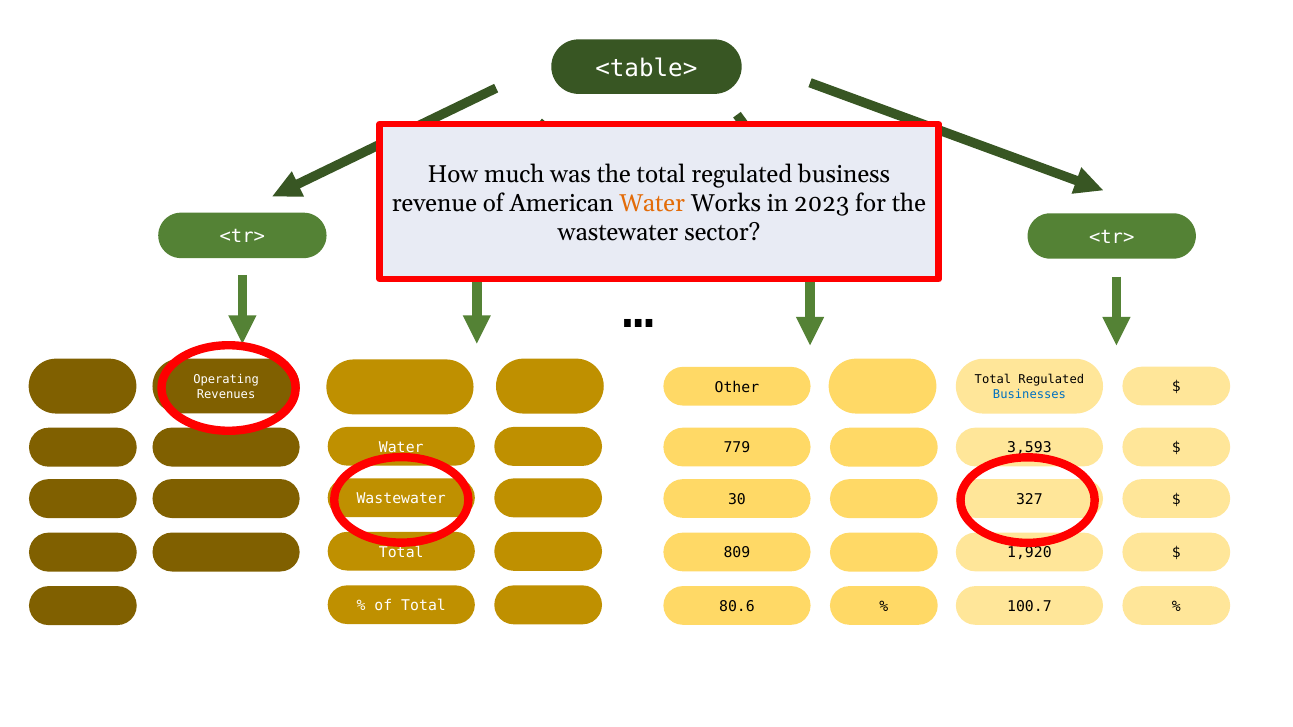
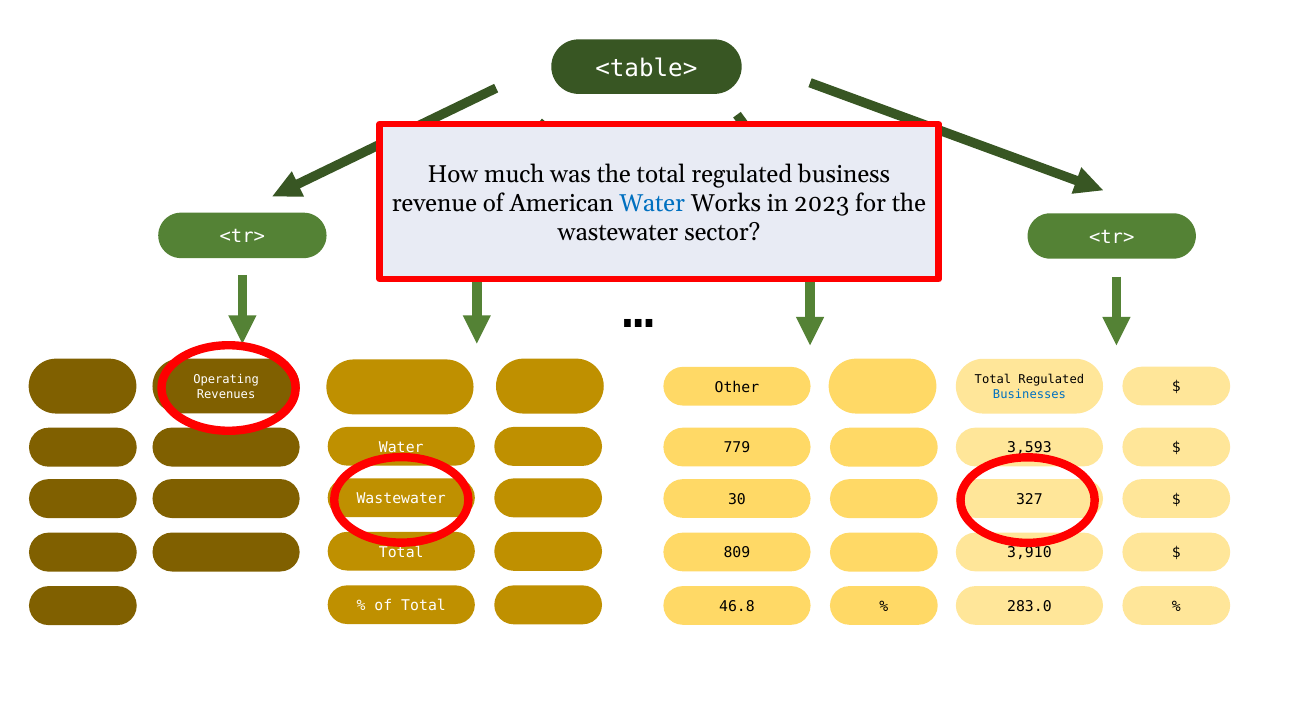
Water colour: orange -> blue (652, 203)
1,920: 1,920 -> 3,910 (1029, 553)
80.6: 80.6 -> 46.8 (737, 607)
100.7: 100.7 -> 283.0 (1029, 607)
